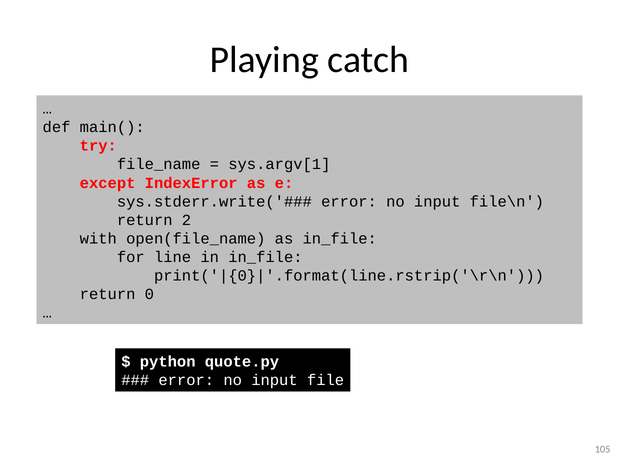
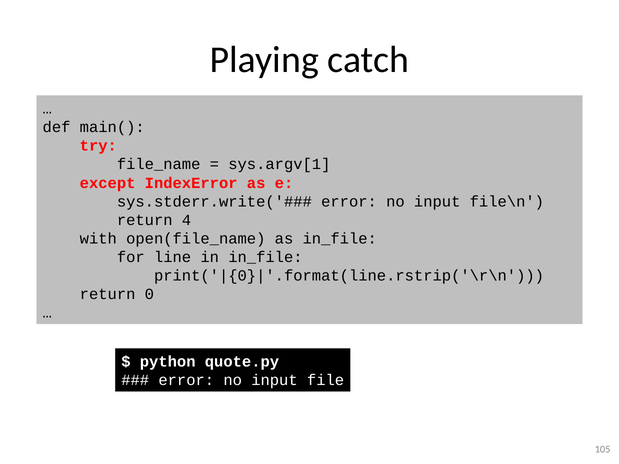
2: 2 -> 4 (187, 220)
